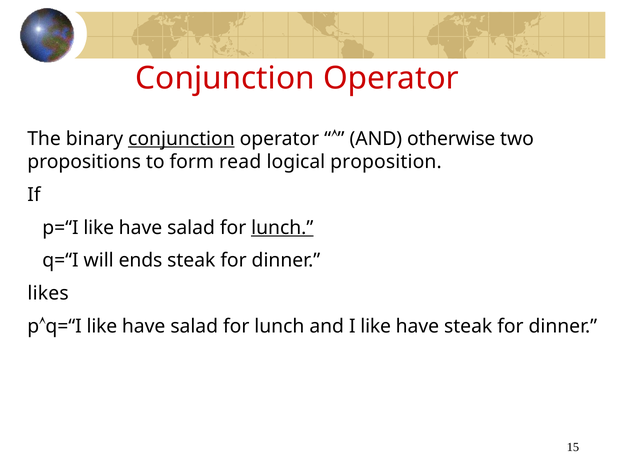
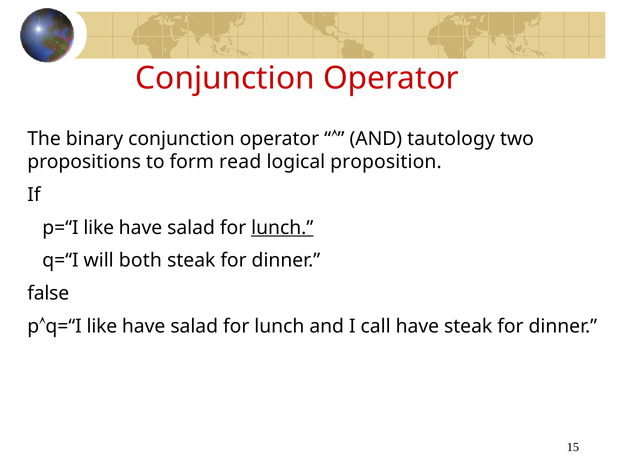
conjunction underline: present -> none (181, 139)
otherwise: otherwise -> tautology (451, 139)
ends: ends -> both (140, 260)
likes: likes -> false (48, 293)
I like: like -> call (376, 326)
